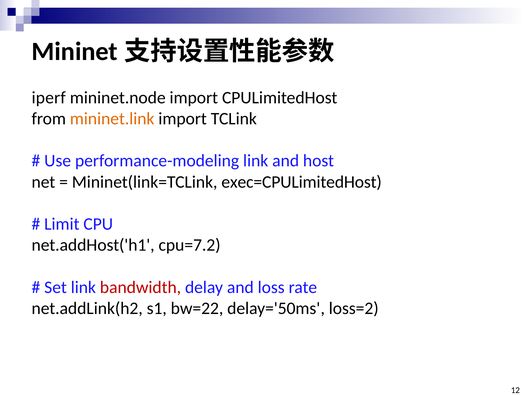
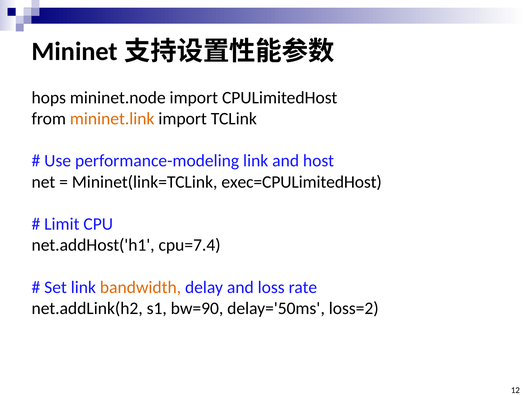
iperf: iperf -> hops (49, 98)
cpu=7.2: cpu=7.2 -> cpu=7.4 (190, 245)
bandwidth colour: red -> orange (141, 287)
bw=22: bw=22 -> bw=90 (197, 308)
